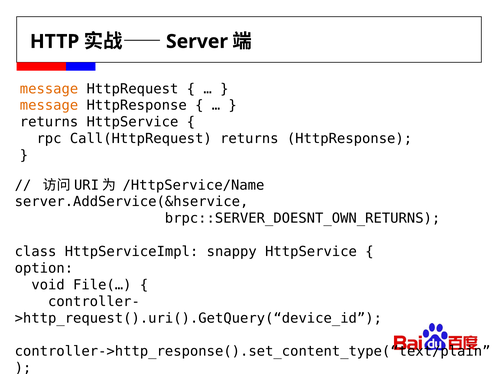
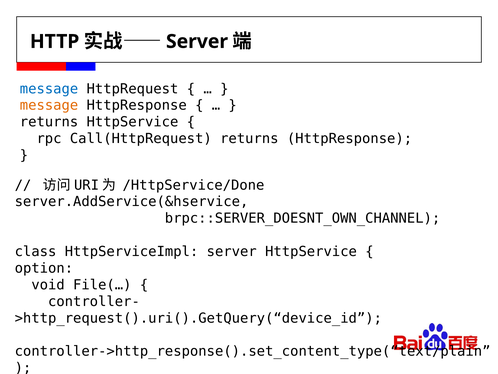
message colour: orange -> blue (49, 89)
/HttpService/Name: /HttpService/Name -> /HttpService/Done (193, 185)
brpc::SERVER_DOESNT_OWN_RETURNS: brpc::SERVER_DOESNT_OWN_RETURNS -> brpc::SERVER_DOESNT_OWN_CHANNEL (303, 218)
HttpServiceImpl snappy: snappy -> server (232, 251)
